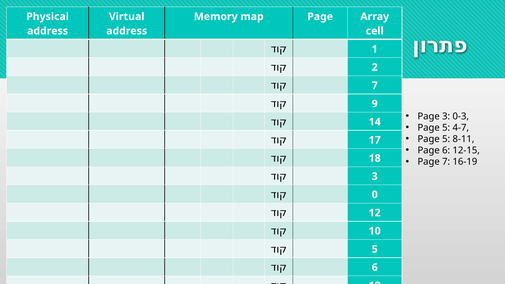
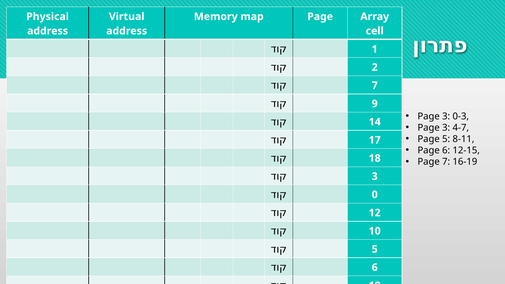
5: 5 -> 3 (446, 128)
